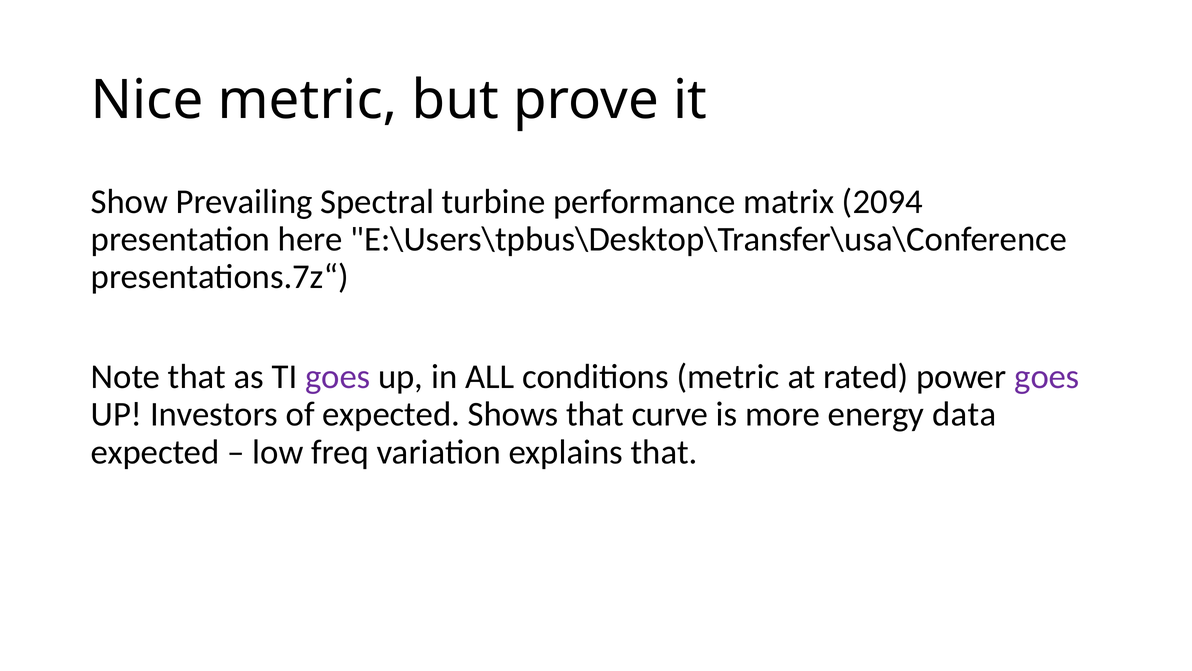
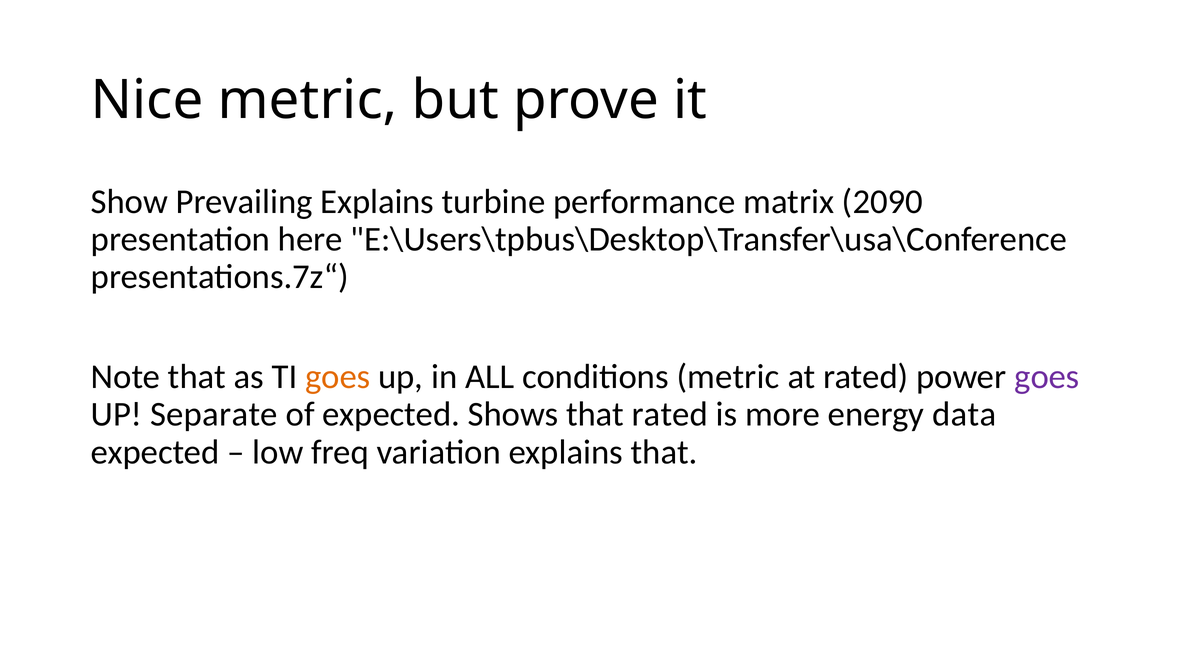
Prevailing Spectral: Spectral -> Explains (377, 202)
2094: 2094 -> 2090 (882, 202)
goes colour: purple -> orange (338, 377)
Investors: Investors -> Separate (214, 414)
that curve: curve -> rated (670, 414)
